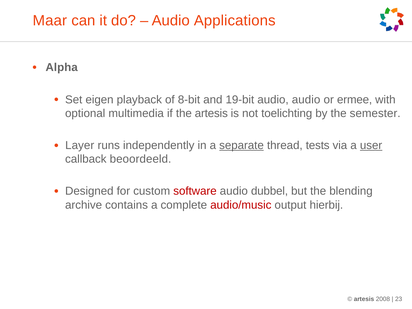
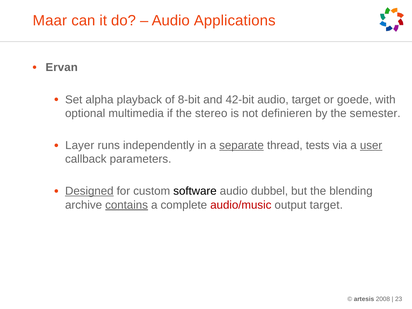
Alpha: Alpha -> Ervan (62, 68)
eigen: eigen -> alpha (100, 100)
19-bit: 19-bit -> 42-bit (240, 100)
audio audio: audio -> target (306, 100)
ermee: ermee -> goede (355, 100)
the artesis: artesis -> stereo (211, 113)
toelichting: toelichting -> definieren (287, 113)
beoordeeld: beoordeeld -> parameters (141, 159)
Designed underline: none -> present (89, 191)
software colour: red -> black (195, 191)
contains underline: none -> present (127, 205)
output hierbij: hierbij -> target (326, 205)
